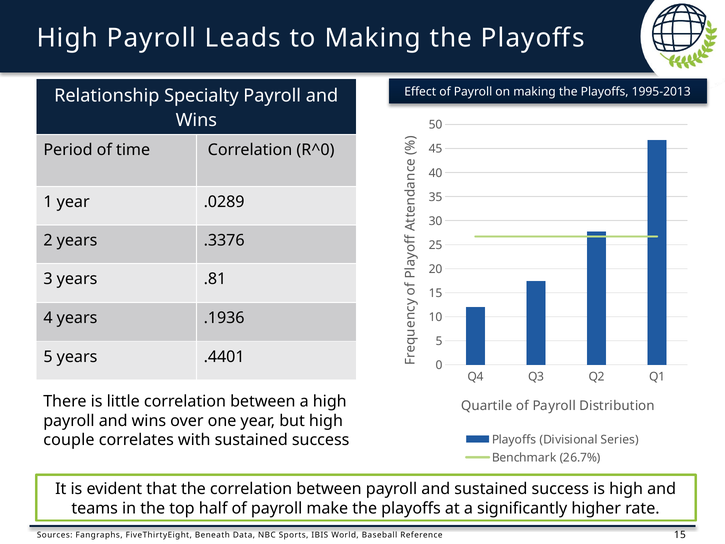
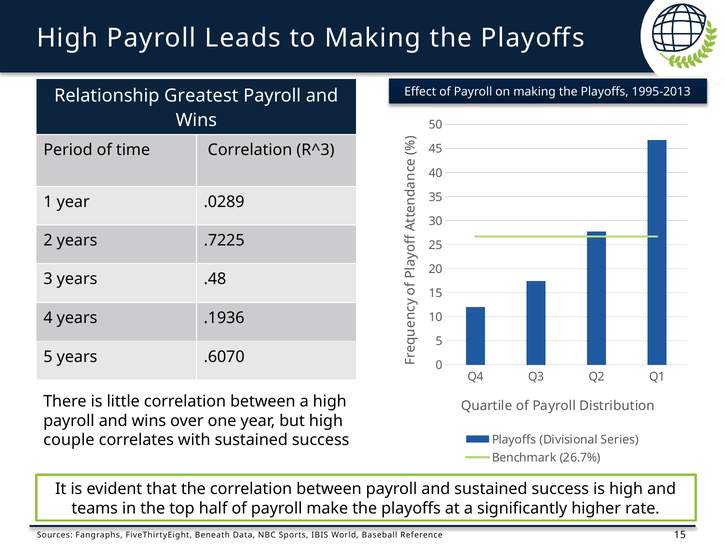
Specialty: Specialty -> Greatest (201, 96)
R^0: R^0 -> R^3 (315, 150)
.3376: .3376 -> .7225 (224, 240)
.81: .81 -> .48 (215, 279)
.4401: .4401 -> .6070 (224, 357)
